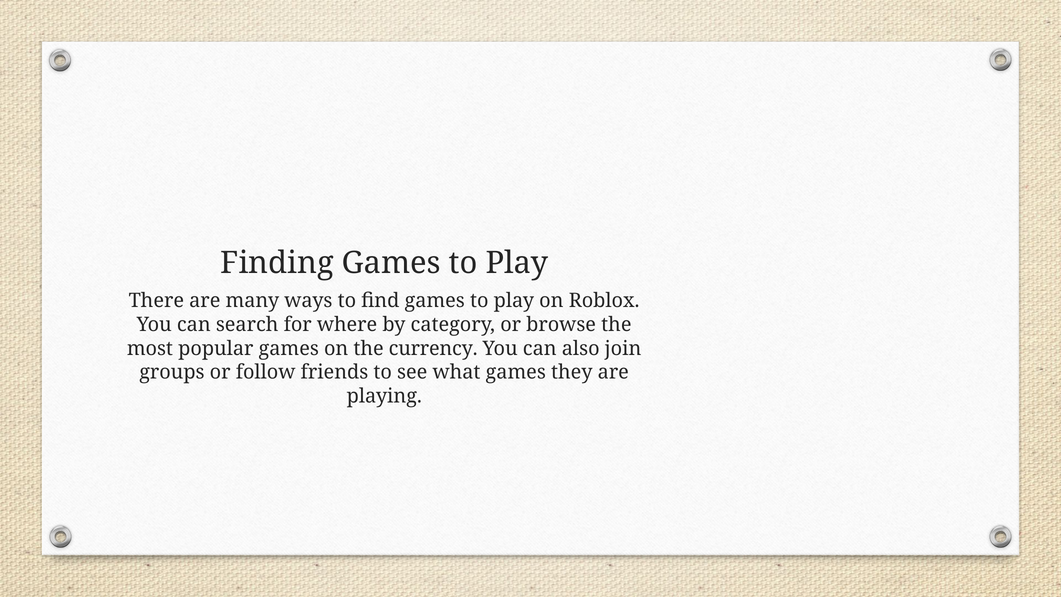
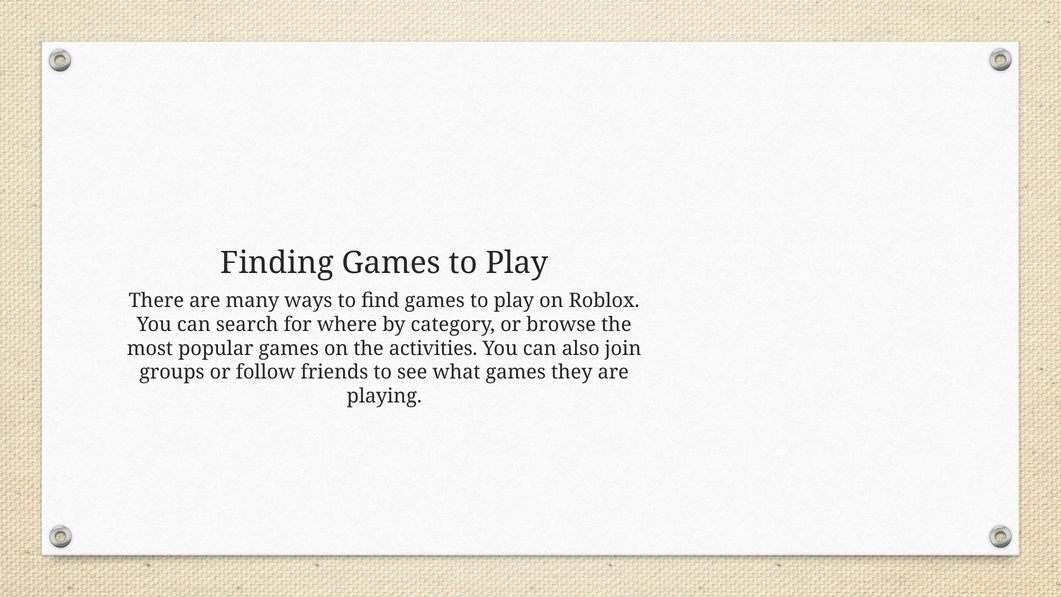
currency: currency -> activities (433, 348)
